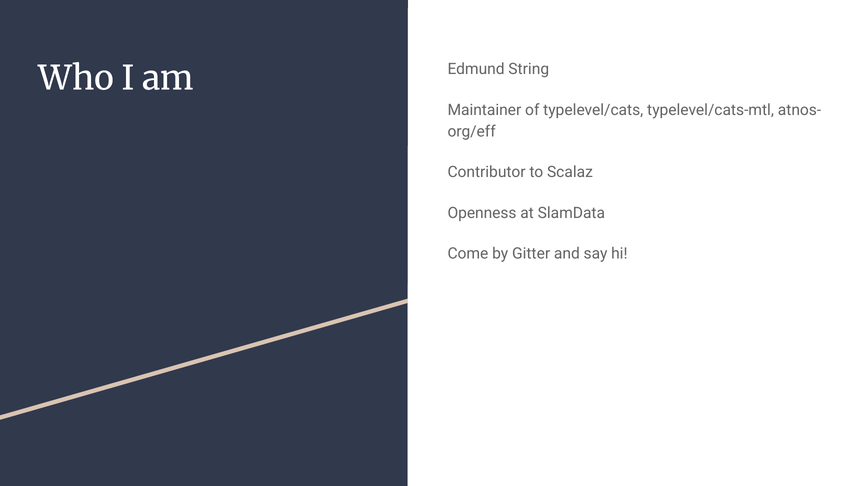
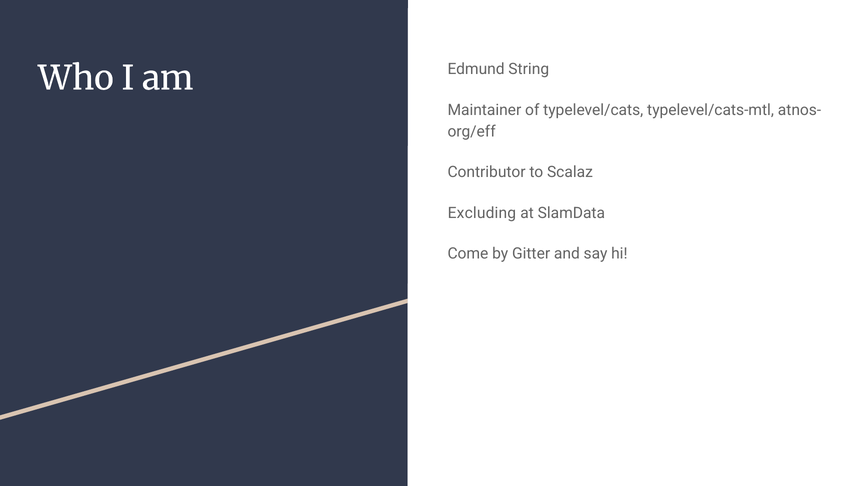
Openness: Openness -> Excluding (482, 213)
